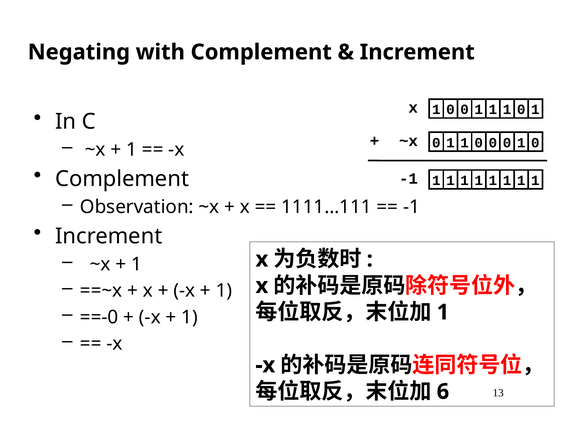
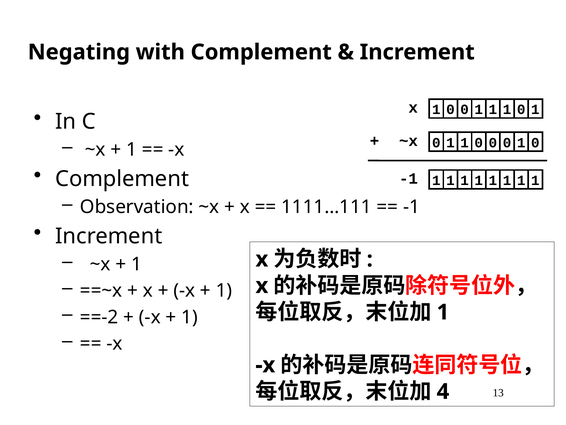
==-0: ==-0 -> ==-2 (99, 317)
6: 6 -> 4 (443, 391)
